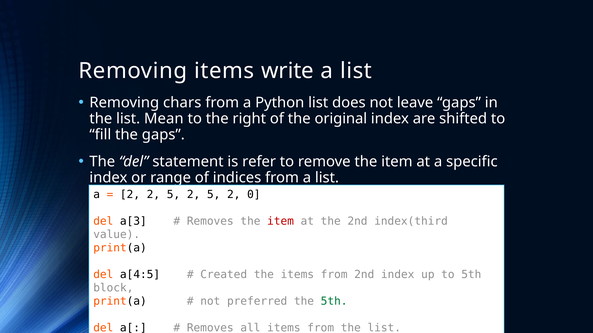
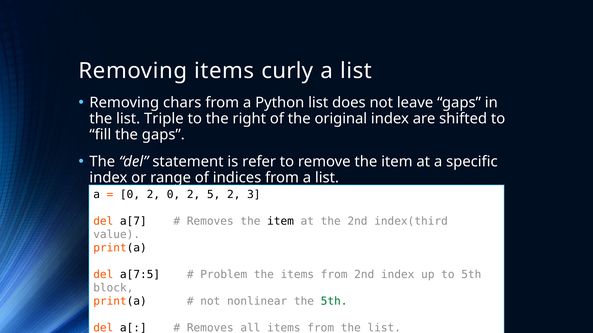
write: write -> curly (287, 71)
Mean: Mean -> Triple (164, 119)
2: 2 -> 0 (130, 195)
5: 5 -> 0 (173, 195)
0: 0 -> 3 (254, 195)
a[3: a[3 -> a[7 (133, 222)
item colour: red -> black (281, 222)
a[4:5: a[4:5 -> a[7:5 (140, 275)
Created: Created -> Problem (224, 275)
preferred: preferred -> nonlinear (257, 302)
